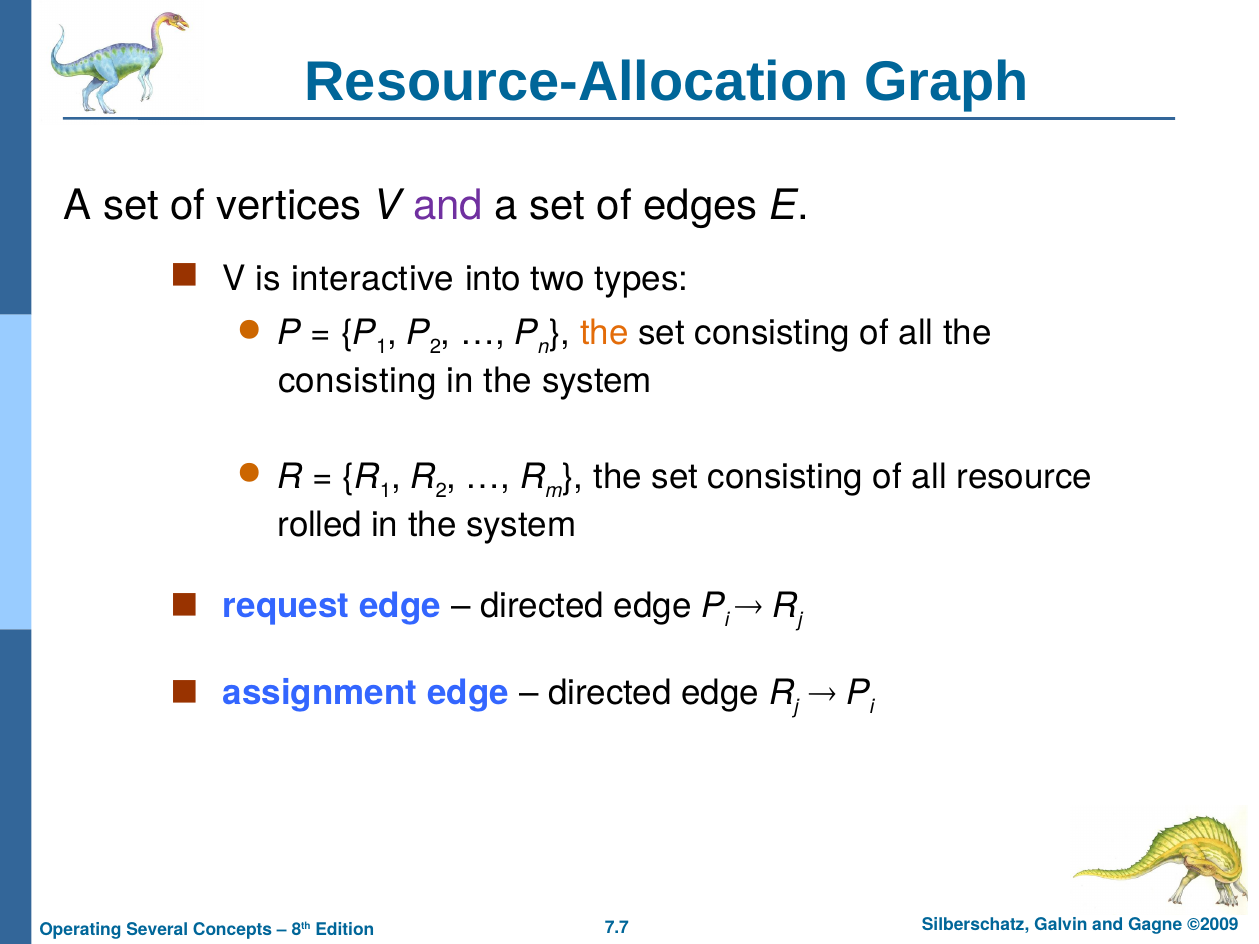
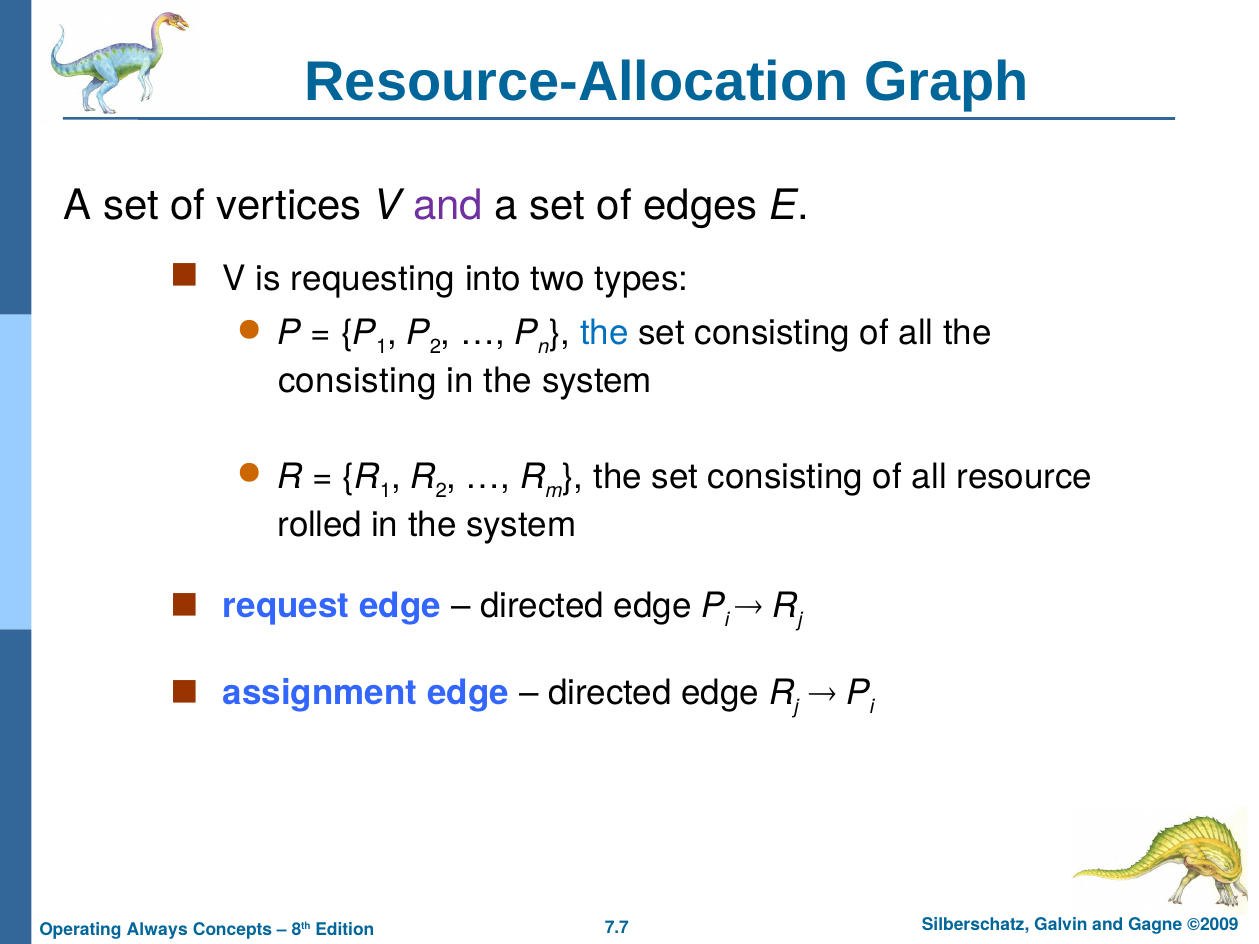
interactive: interactive -> requesting (373, 279)
the colour: orange -> blue (605, 333)
Several: Several -> Always (157, 930)
